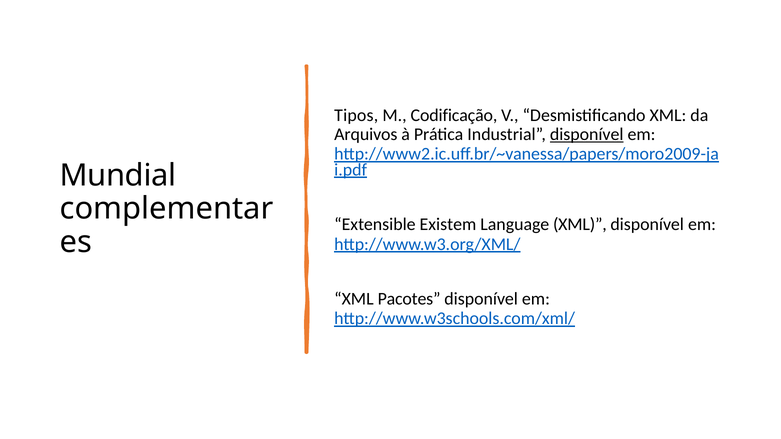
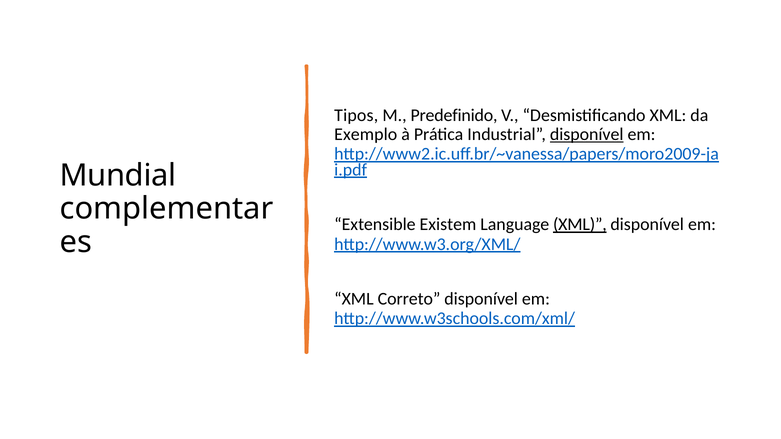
Codificação: Codificação -> Predefinido (454, 115)
Arquivos: Arquivos -> Exemplo (366, 135)
XML underline: none -> present (580, 225)
Pacotes: Pacotes -> Correto (409, 299)
